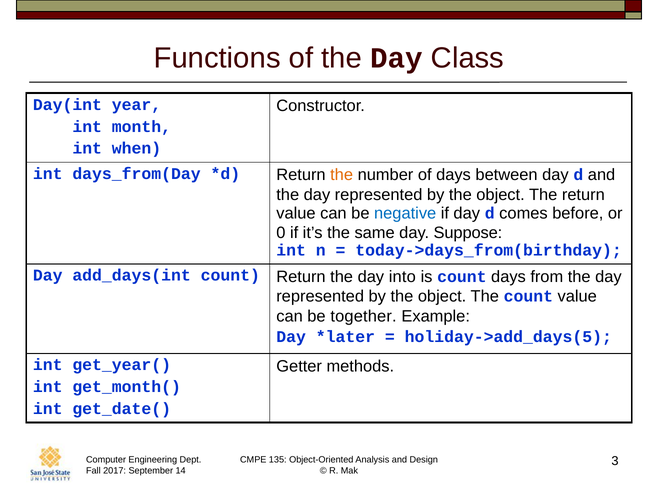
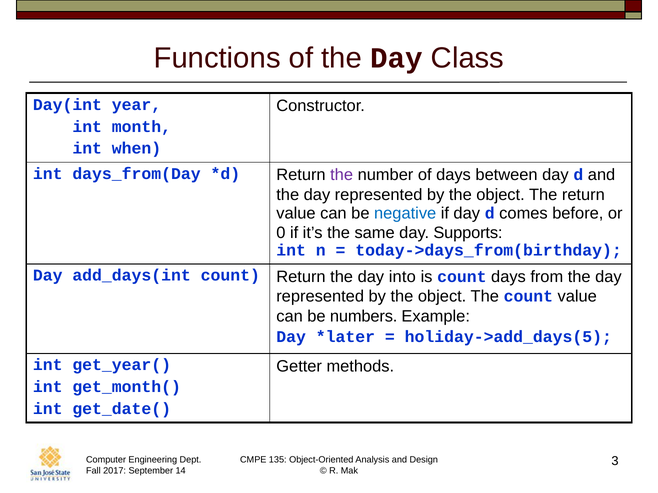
the colour: orange -> purple (342, 175)
Suppose: Suppose -> Supports (468, 233)
together: together -> numbers (364, 317)
